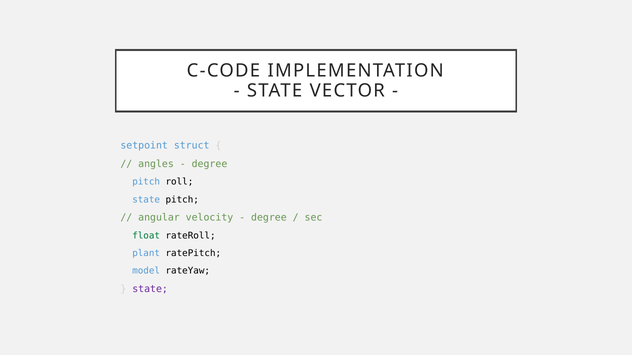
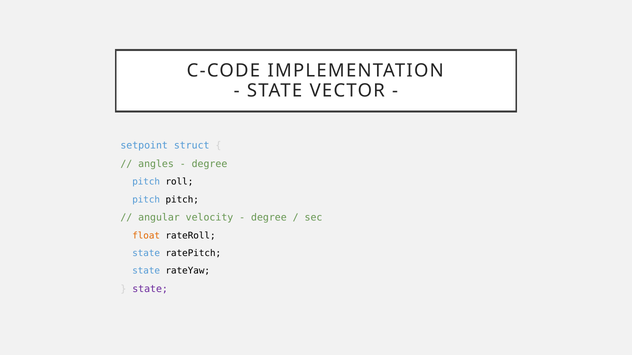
state: state -> pitch (146, 200)
float colour: green -> orange (146, 236)
plant: plant -> state (146, 254)
model: model -> state (146, 271)
